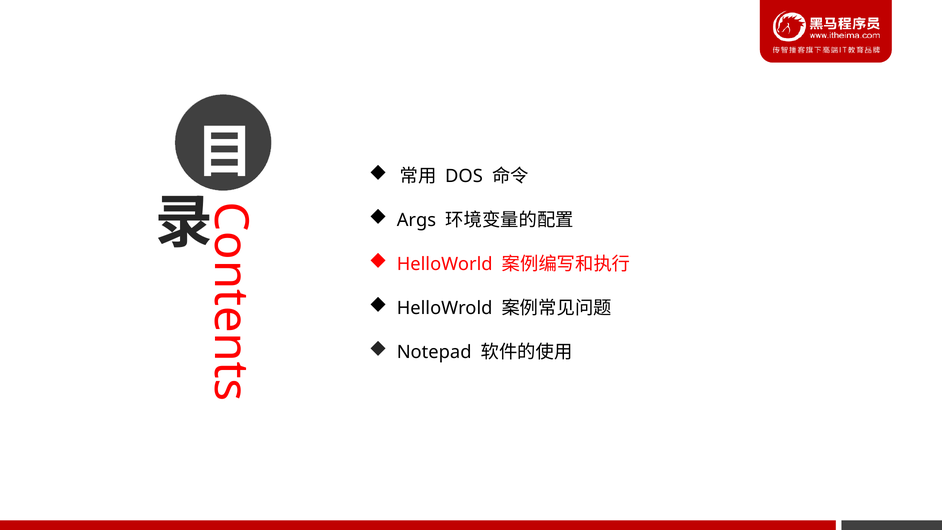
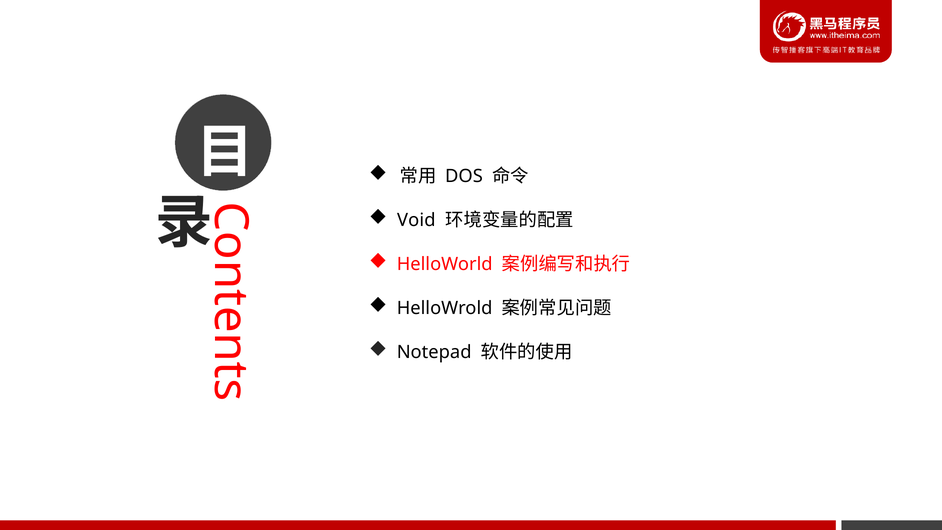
Args: Args -> Void (416, 220)
